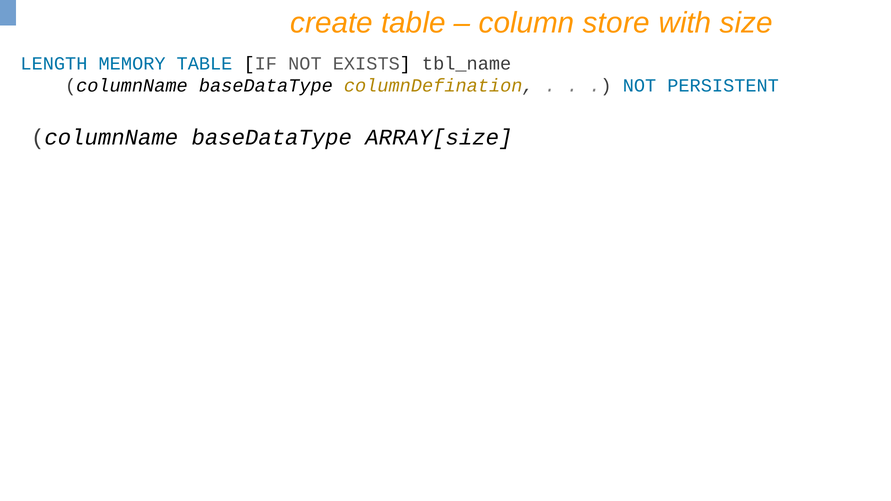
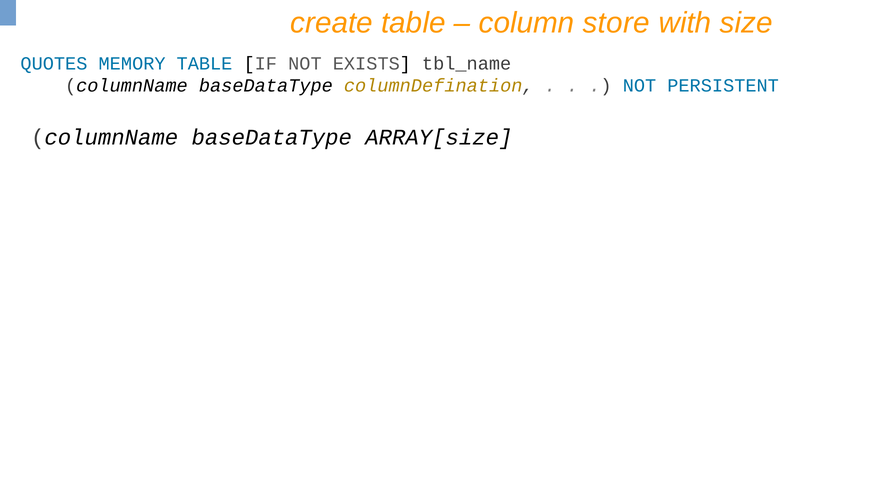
LENGTH: LENGTH -> QUOTES (54, 63)
